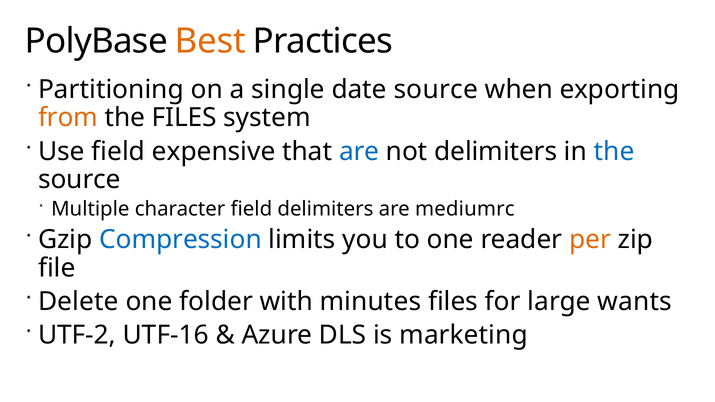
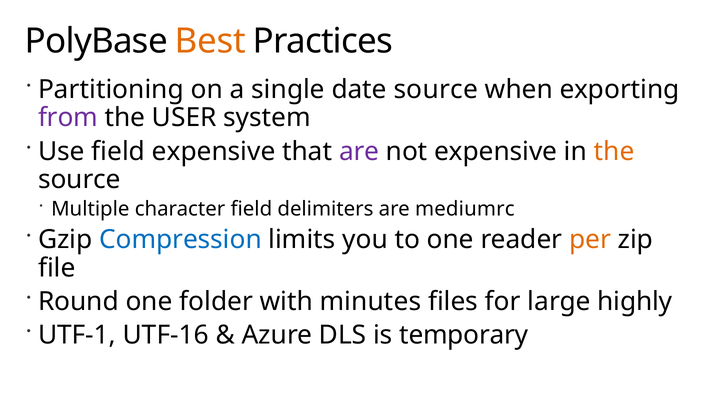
from colour: orange -> purple (68, 118)
the FILES: FILES -> USER (184, 118)
are colour: blue -> purple (359, 151)
not delimiters: delimiters -> expensive (496, 151)
the colour: blue -> orange (614, 151)
Delete: Delete -> Round (78, 302)
wants: wants -> highly (635, 302)
UTF-2: UTF-2 -> UTF-1 (77, 335)
marketing: marketing -> temporary (464, 335)
